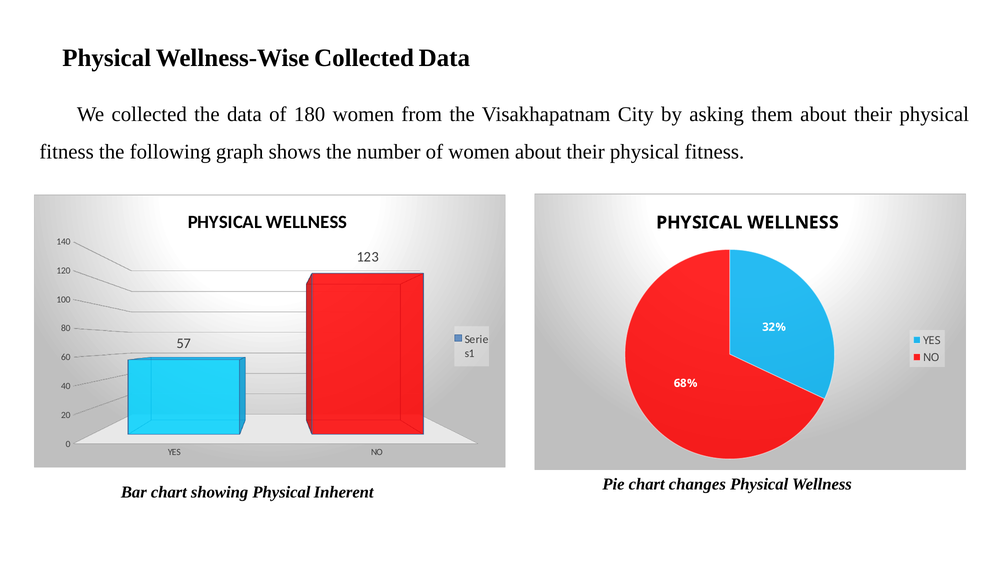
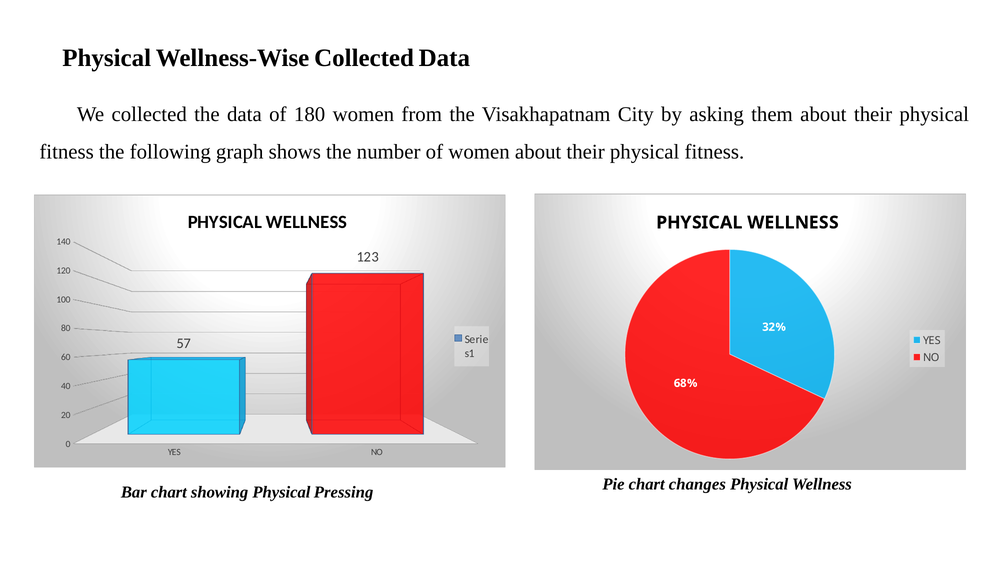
Inherent: Inherent -> Pressing (344, 492)
